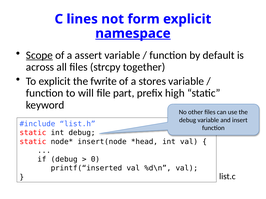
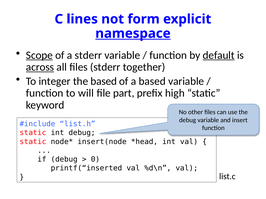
a assert: assert -> stderr (88, 55)
default underline: none -> present (219, 55)
across underline: none -> present (40, 67)
files strcpy: strcpy -> stderr (105, 67)
To explicit: explicit -> integer (55, 81)
the fwrite: fwrite -> based (104, 81)
a stores: stores -> based (152, 81)
